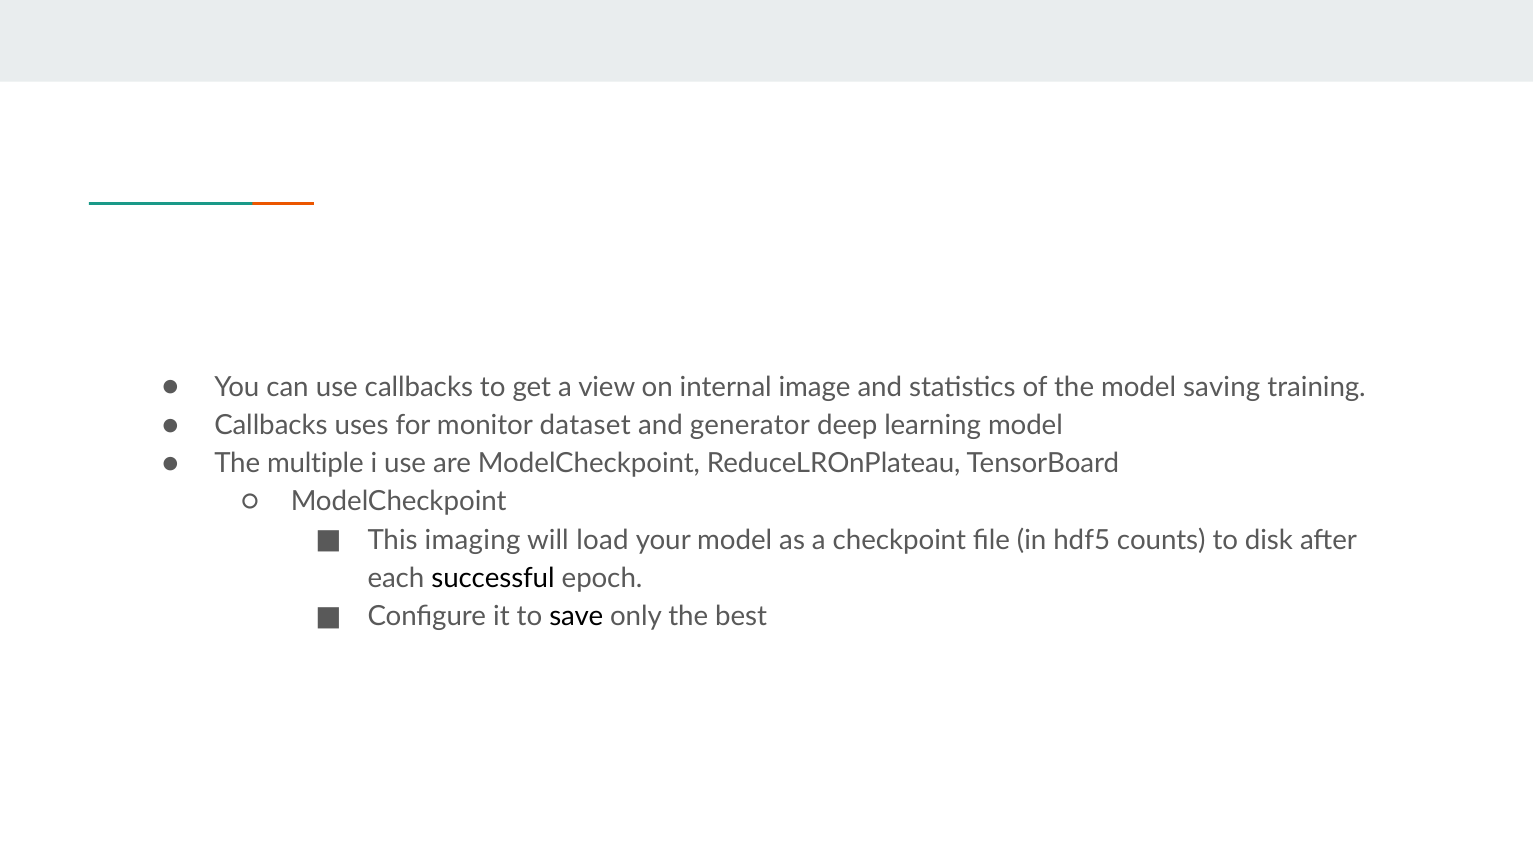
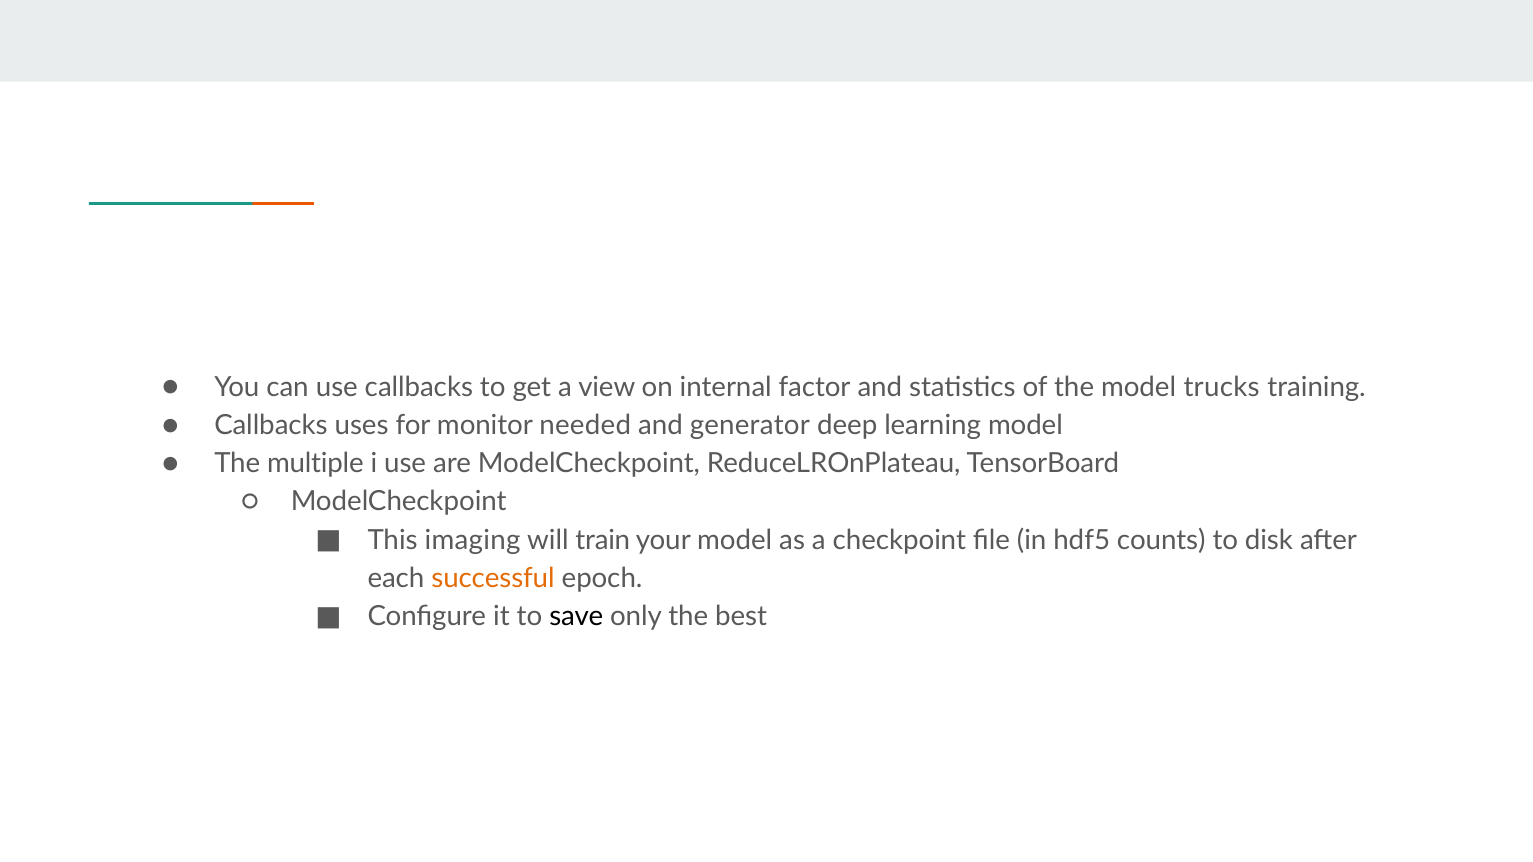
image: image -> factor (815, 387)
saving: saving -> trucks (1222, 387)
dataset: dataset -> needed (585, 426)
load: load -> train (603, 540)
successful colour: black -> orange (493, 578)
